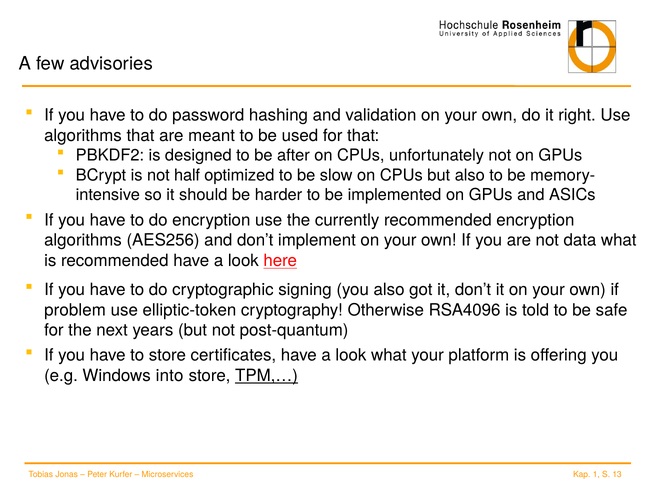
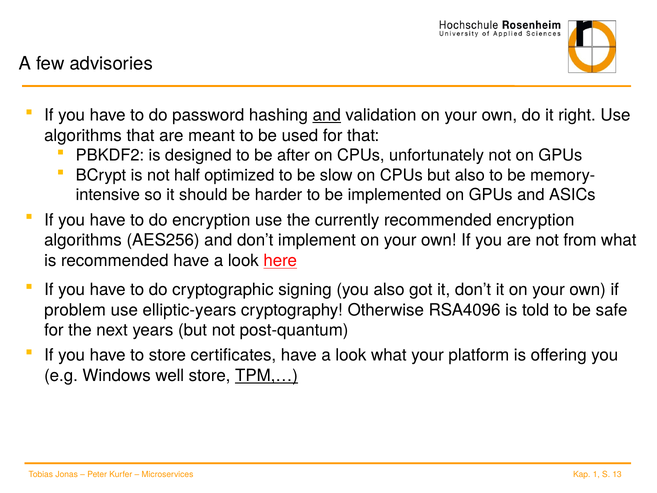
and underline: none -> present (327, 115)
data: data -> from (580, 240)
elliptic-token: elliptic-token -> elliptic-years (189, 310)
into: into -> well (170, 375)
